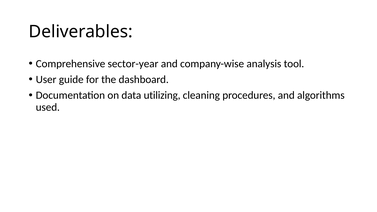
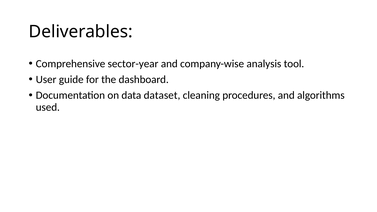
utilizing: utilizing -> dataset (162, 95)
